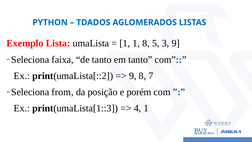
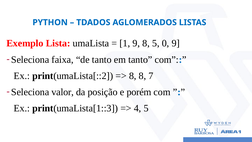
1 1: 1 -> 9 (136, 43)
3: 3 -> 0 (166, 43)
9: 9 -> 8 (133, 76)
from: from -> valor (63, 92)
4 1: 1 -> 5 (146, 108)
